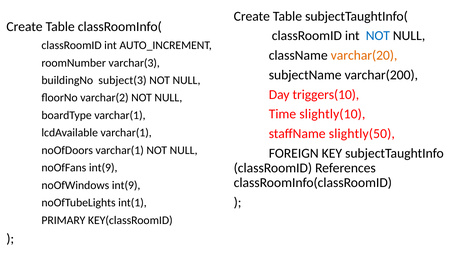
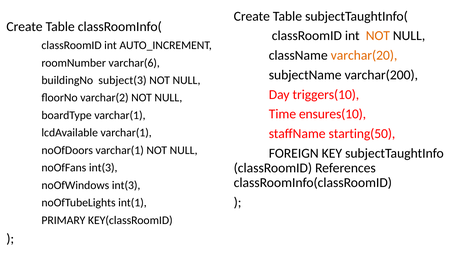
NOT colour: blue -> orange (378, 36)
varchar(3: varchar(3 -> varchar(6 (134, 63)
slightly(10: slightly(10 -> ensures(10 (333, 114)
slightly(50: slightly(50 -> starting(50 (362, 134)
noOfFans int(9: int(9 -> int(3 (103, 168)
noOfWindows int(9: int(9 -> int(3 (126, 185)
